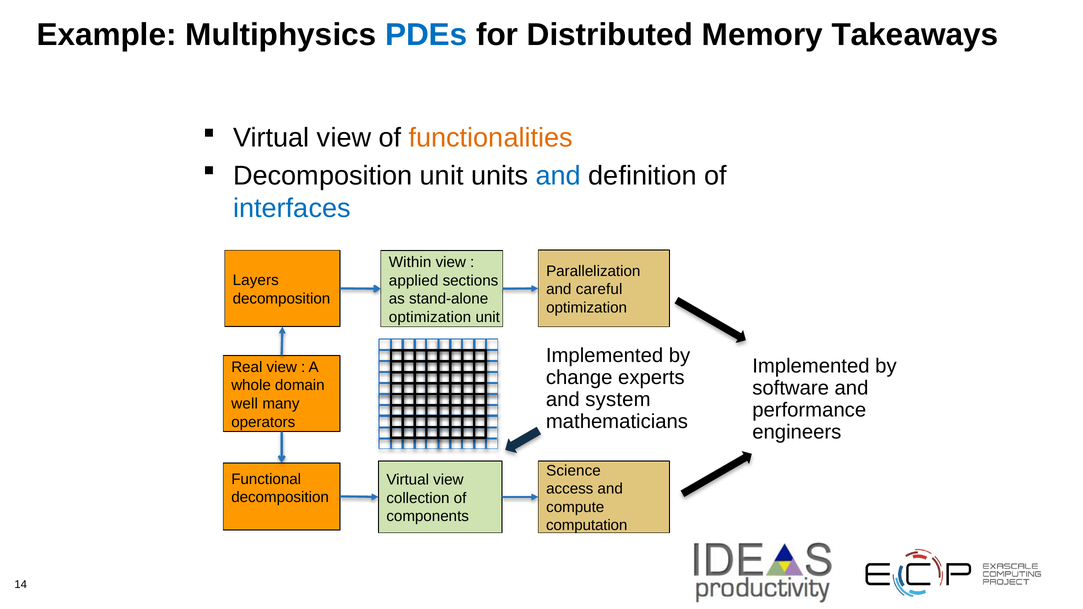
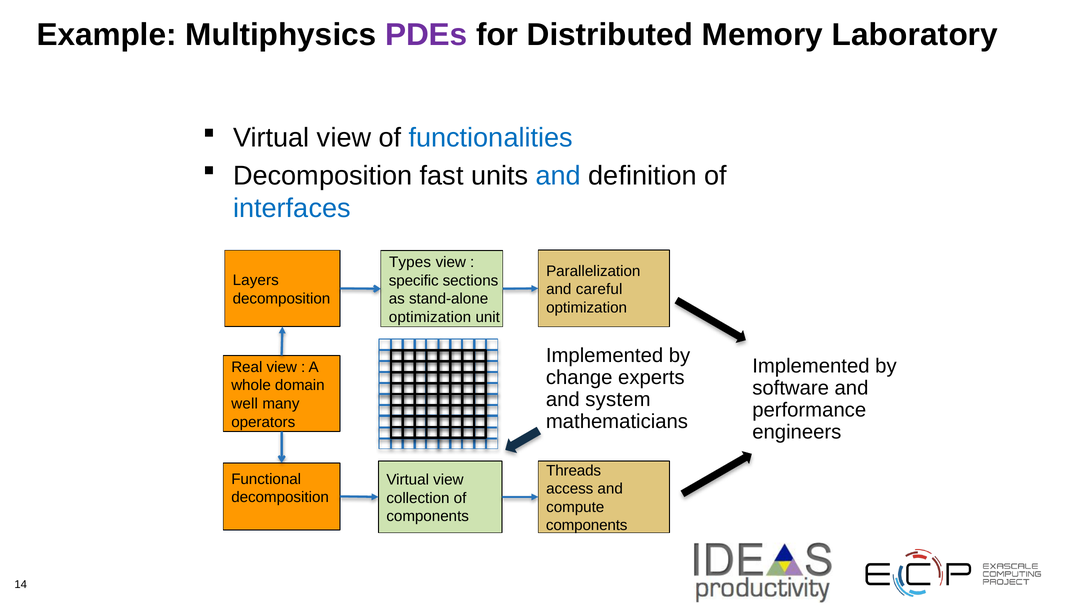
PDEs colour: blue -> purple (426, 35)
Takeaways: Takeaways -> Laboratory (915, 35)
functionalities colour: orange -> blue (491, 138)
Decomposition unit: unit -> fast (442, 176)
Within: Within -> Types (410, 263)
applied: applied -> specific (414, 281)
Science: Science -> Threads (574, 471)
computation: computation -> components (587, 526)
